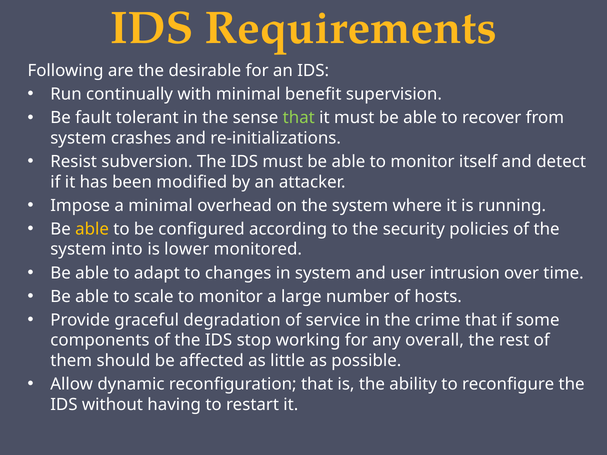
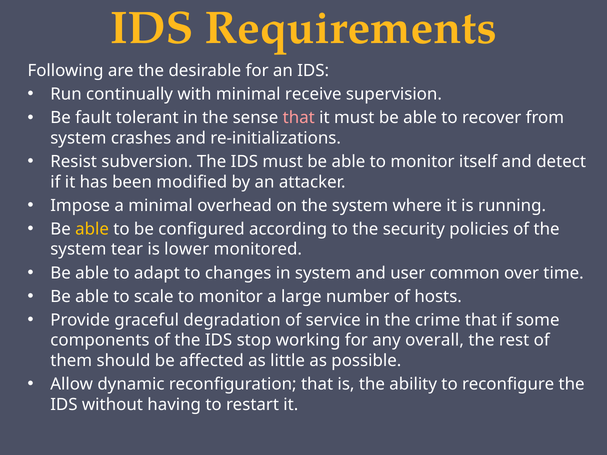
benefit: benefit -> receive (313, 94)
that colour: light green -> pink (299, 118)
into: into -> tear (127, 250)
intrusion: intrusion -> common (465, 273)
